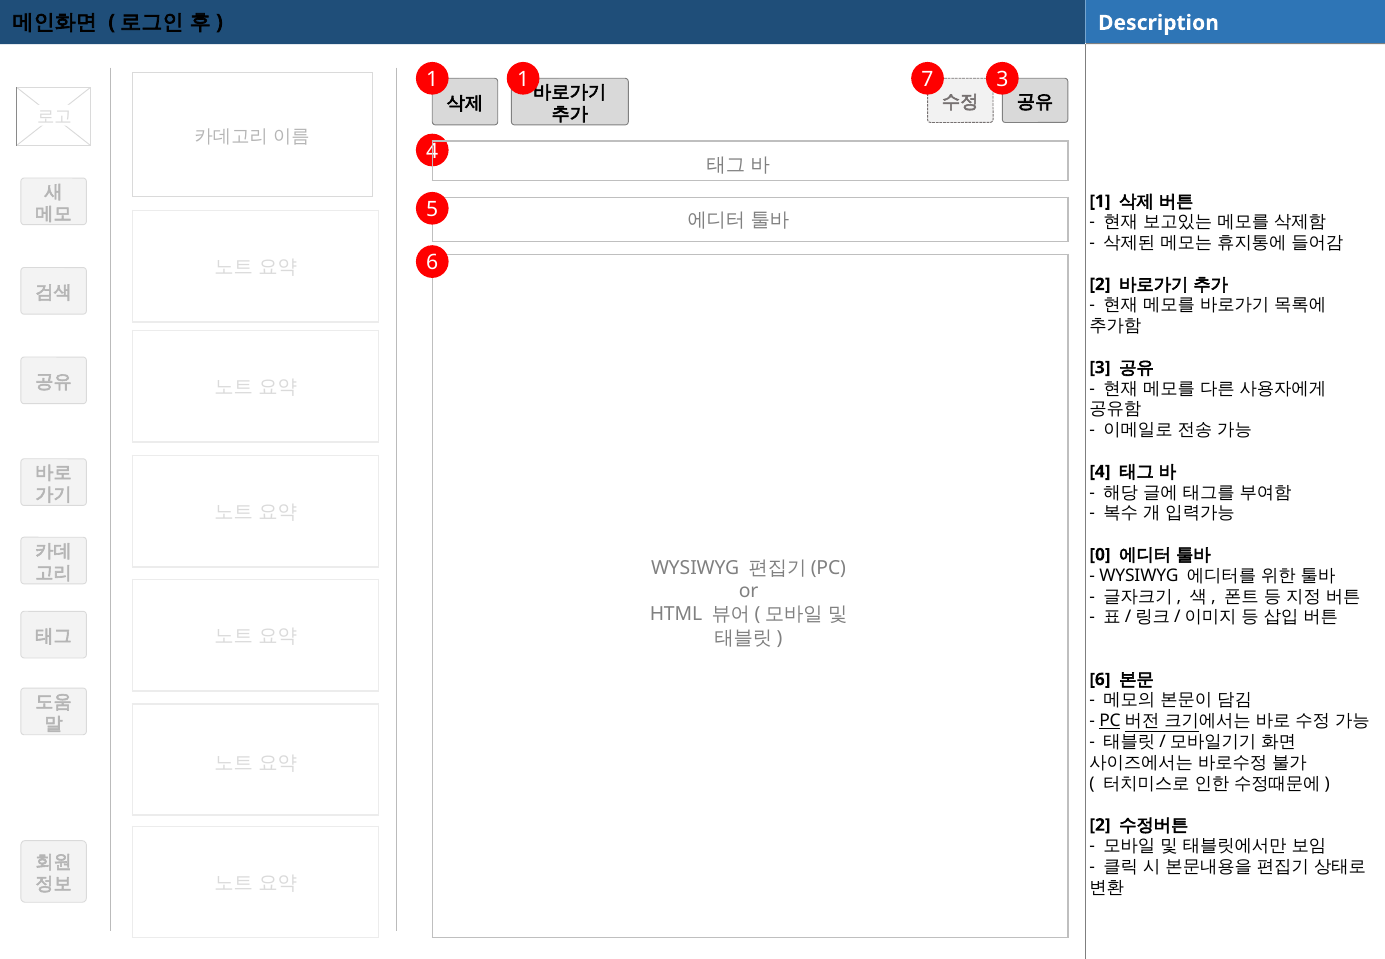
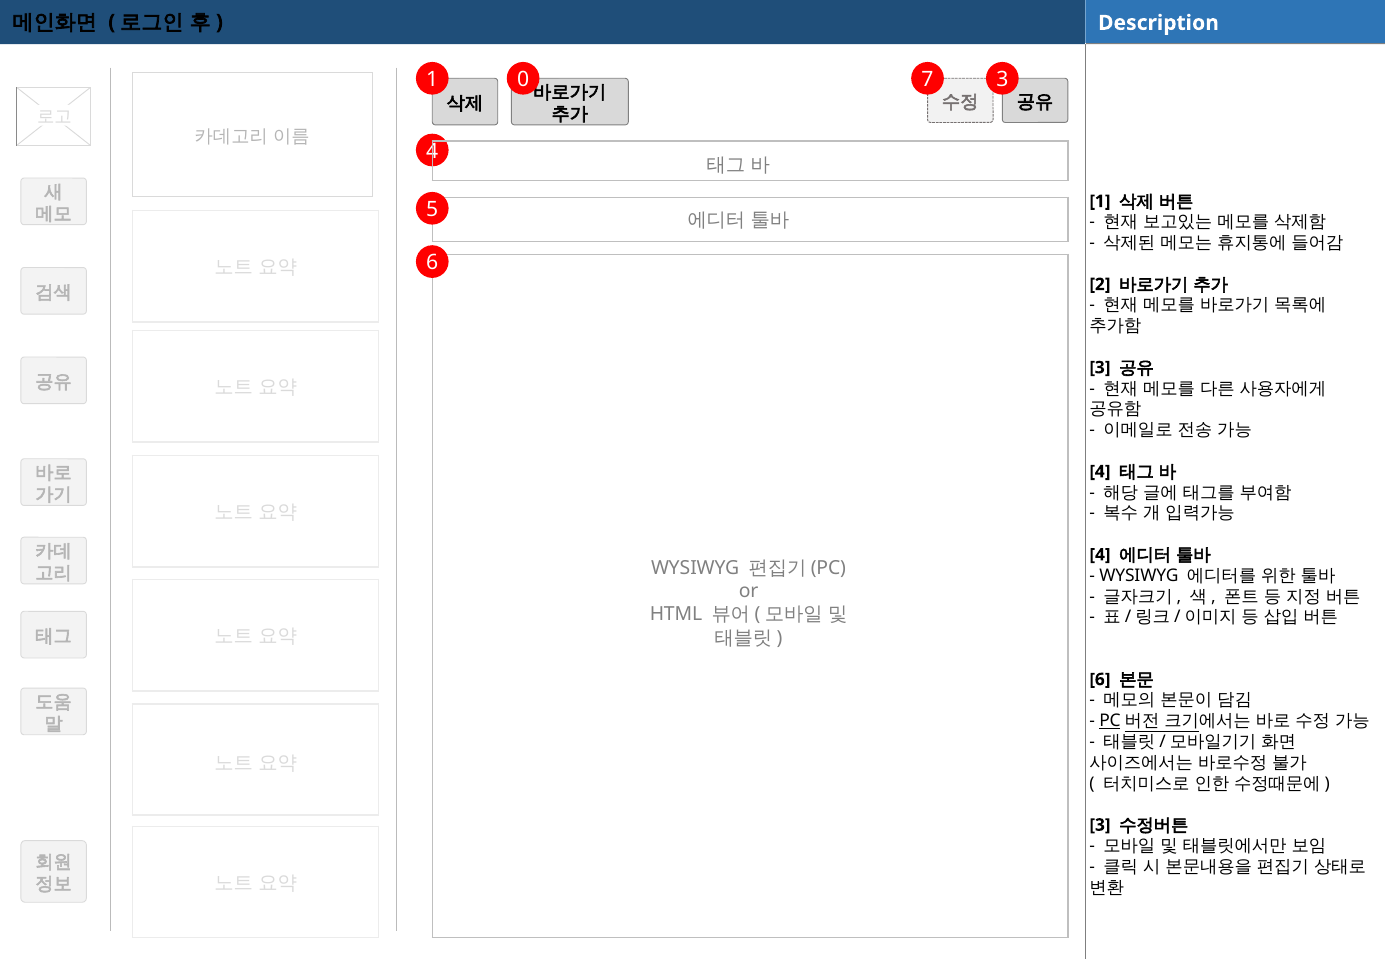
1 1: 1 -> 0 (523, 80)
0: 0 -> 4 (1100, 555)
2: 2 -> 3 (1100, 825)
